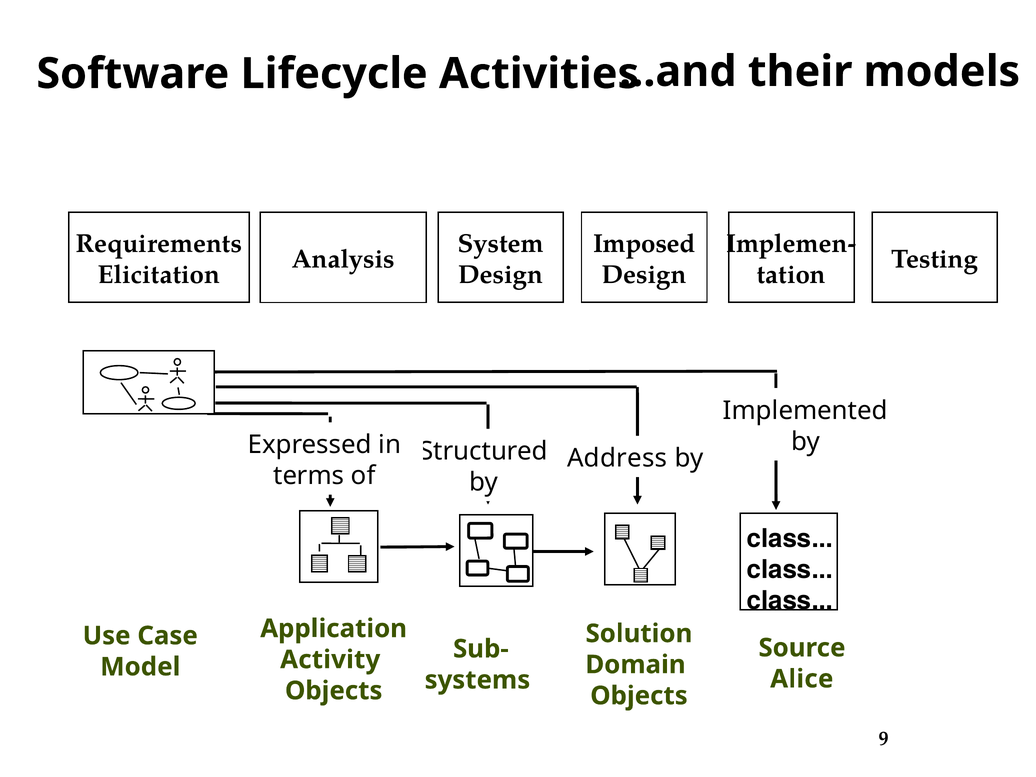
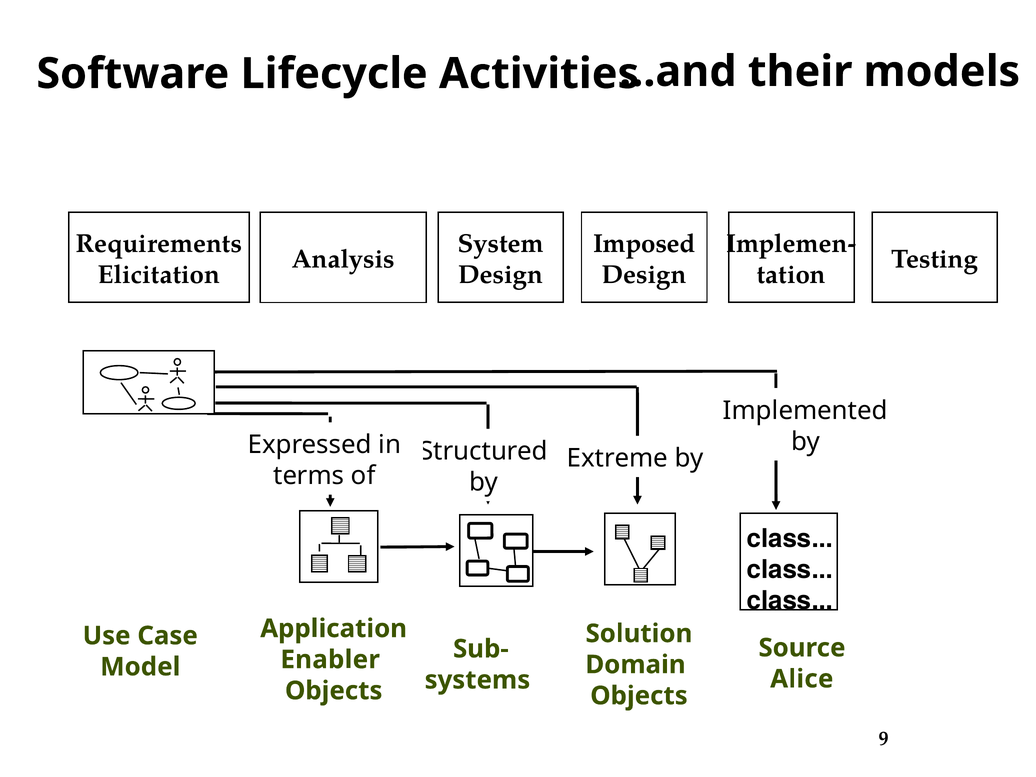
Address: Address -> Extreme (617, 458)
Activity: Activity -> Enabler (330, 660)
